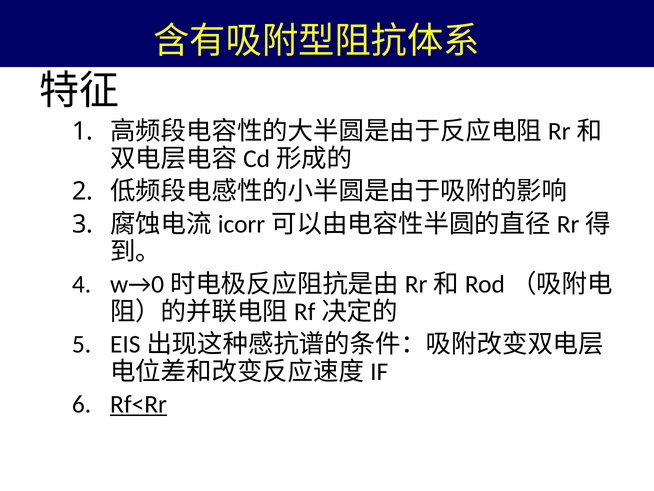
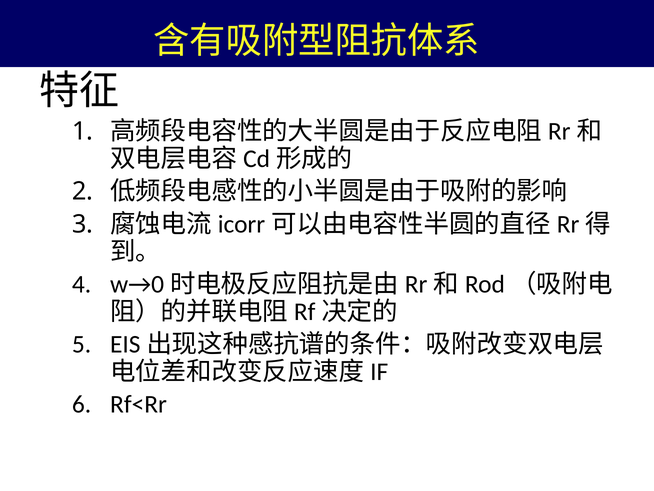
Rf<Rr underline: present -> none (139, 404)
